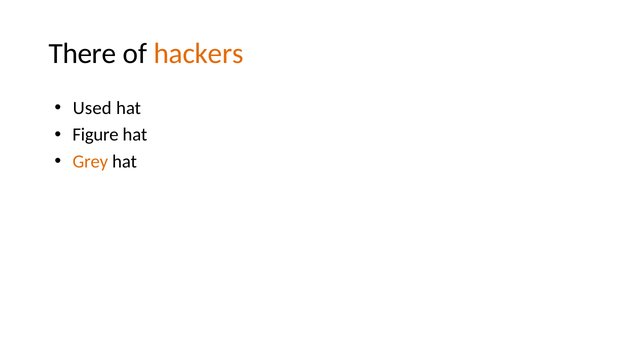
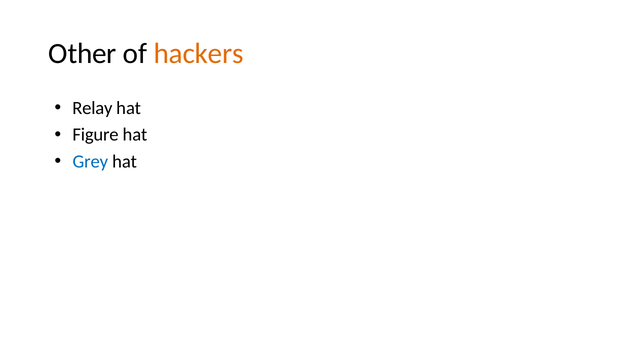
There: There -> Other (82, 54)
Used: Used -> Relay (92, 108)
Grey colour: orange -> blue (90, 161)
